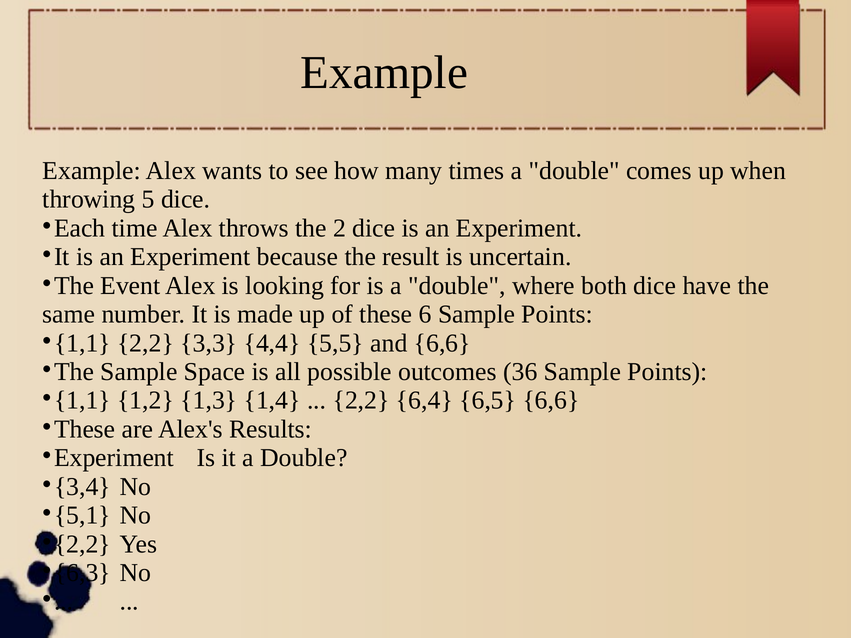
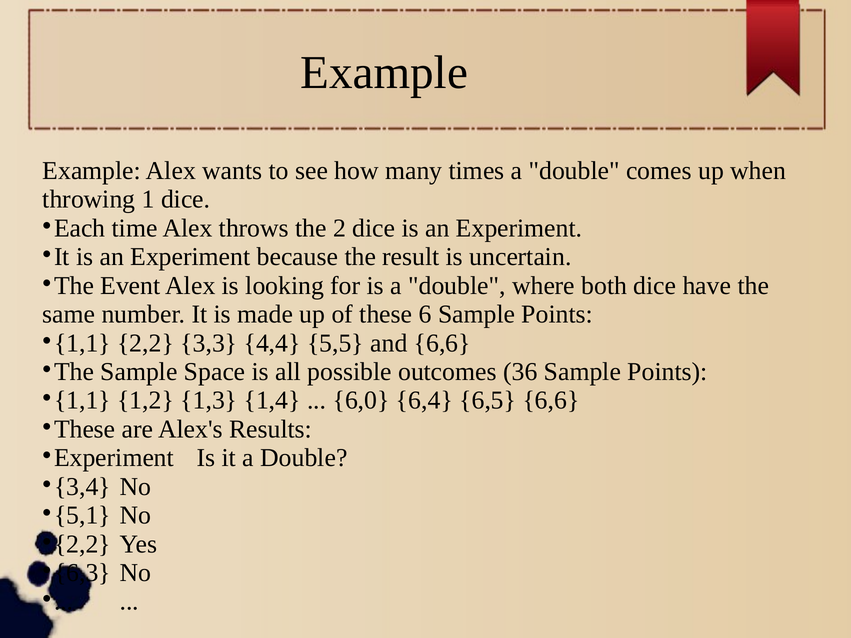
5: 5 -> 1 (148, 200)
2,2: 2,2 -> 6,0 (361, 401)
